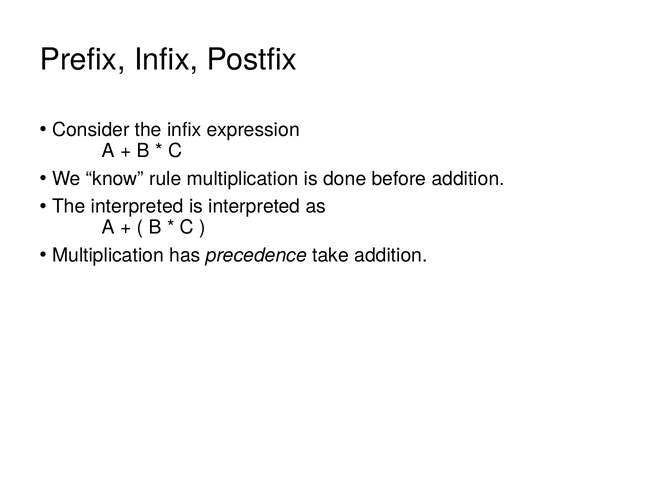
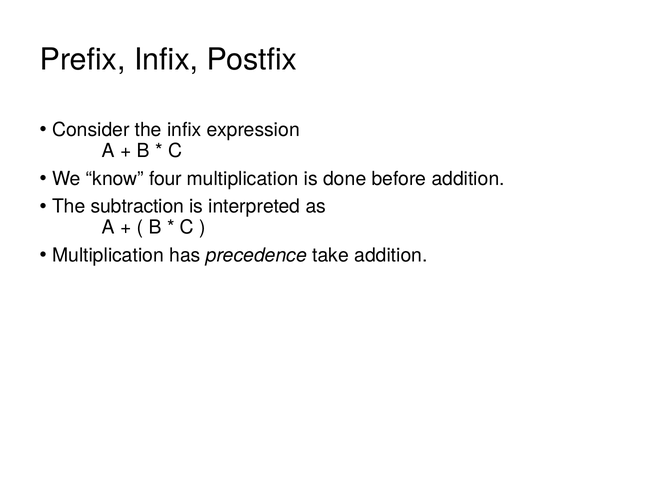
rule: rule -> four (165, 179)
The interpreted: interpreted -> subtraction (137, 206)
